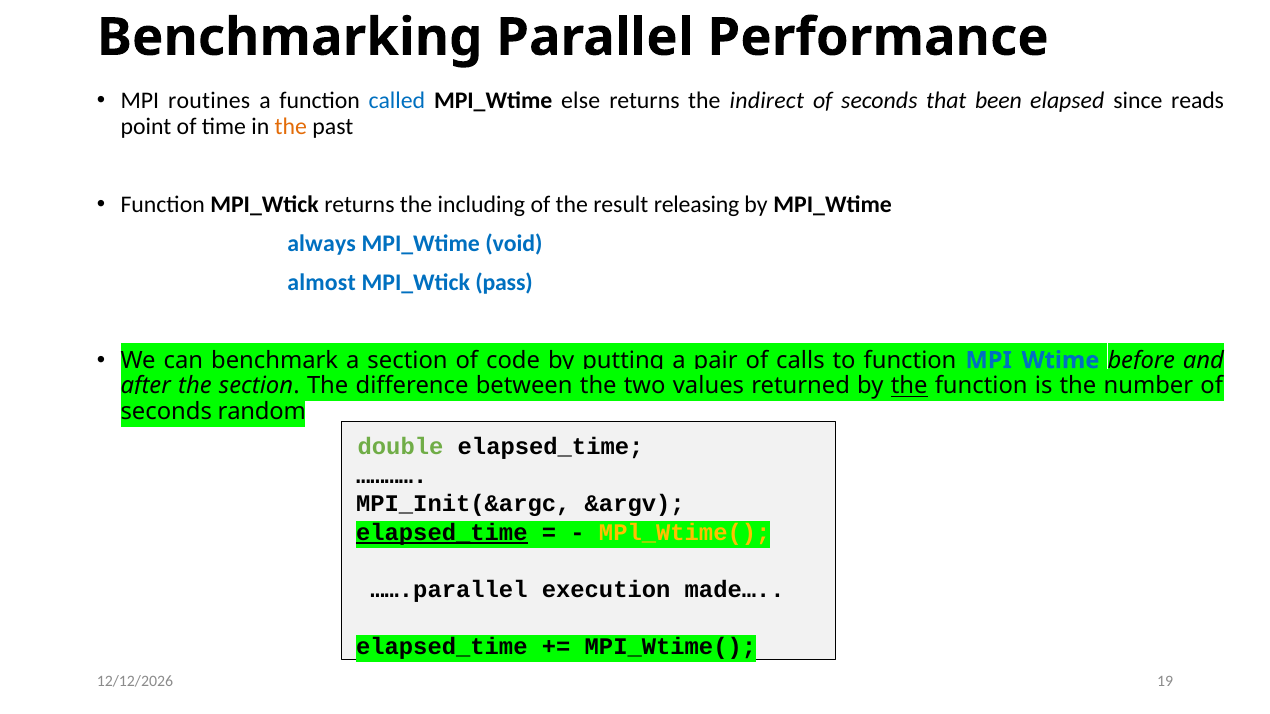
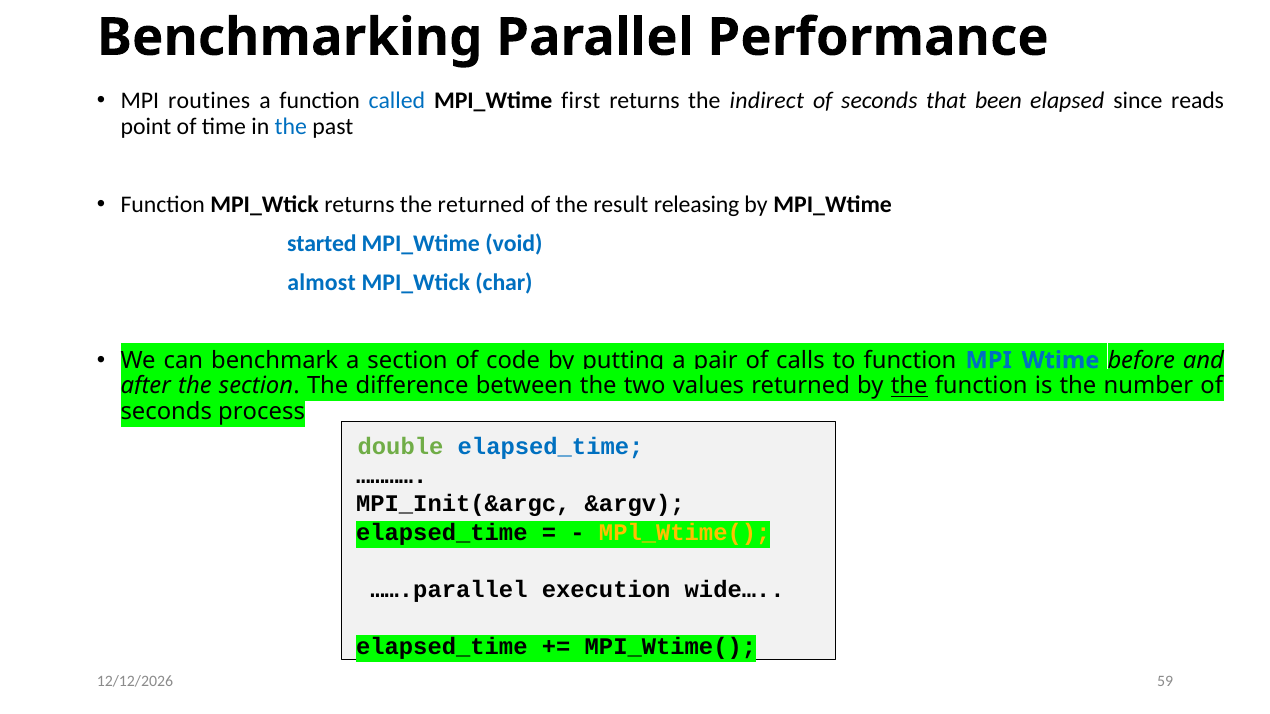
else: else -> first (581, 101)
the colour: orange -> blue (291, 127)
the including: including -> returned (481, 205)
always: always -> started (322, 244)
pass: pass -> char (504, 283)
random: random -> process (262, 412)
elapsed_time colour: black -> blue (551, 447)
elapsed_time underline: present -> none (442, 533)
made…: made… -> wide… (735, 590)
19: 19 -> 59 (1165, 682)
